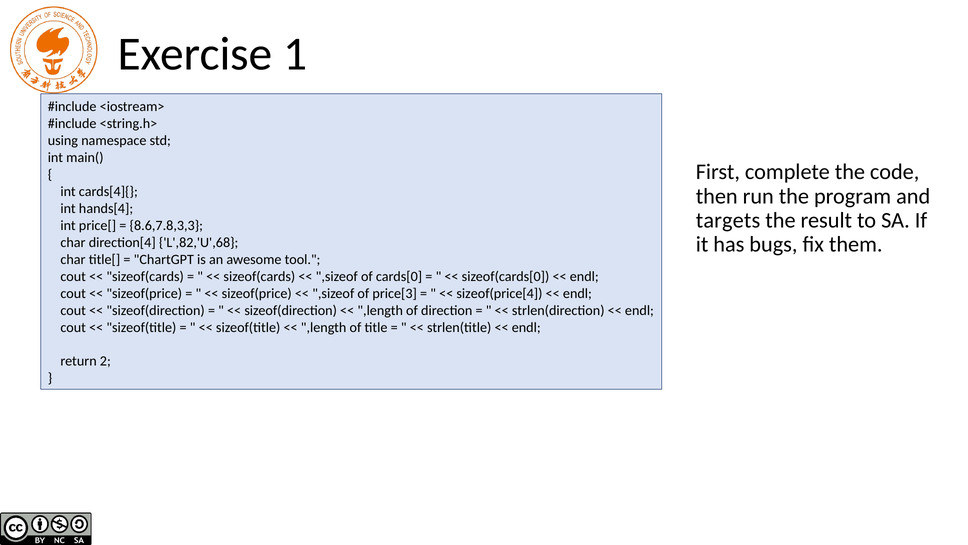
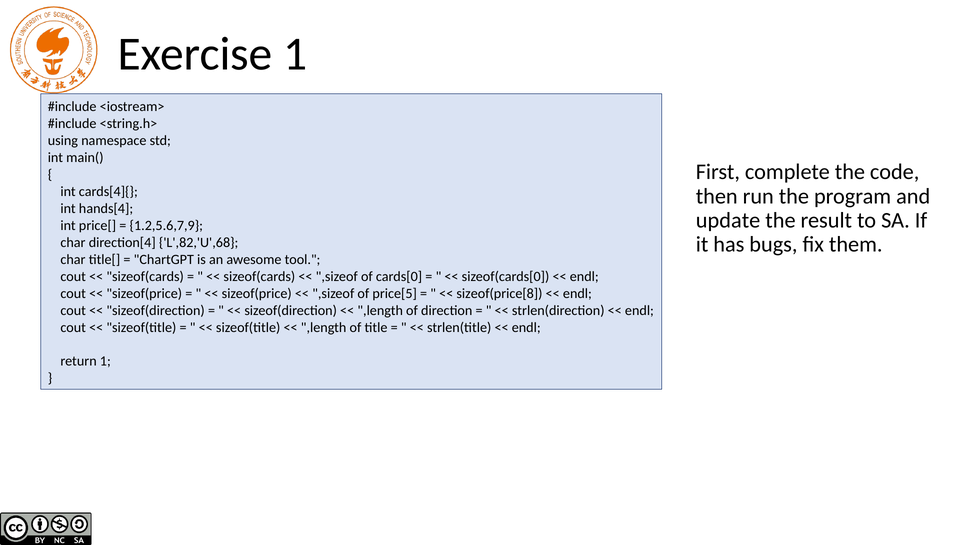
targets: targets -> update (728, 220)
8.6,7.8,3,3: 8.6,7.8,3,3 -> 1.2,5.6,7,9 (166, 225)
price[3: price[3 -> price[5 (395, 293)
sizeof(price[4: sizeof(price[4 -> sizeof(price[8 (499, 293)
return 2: 2 -> 1 (105, 361)
